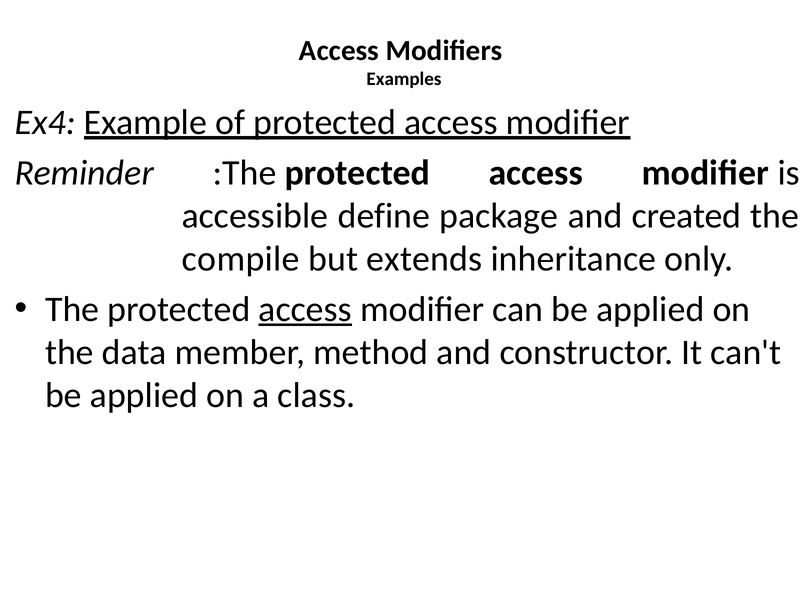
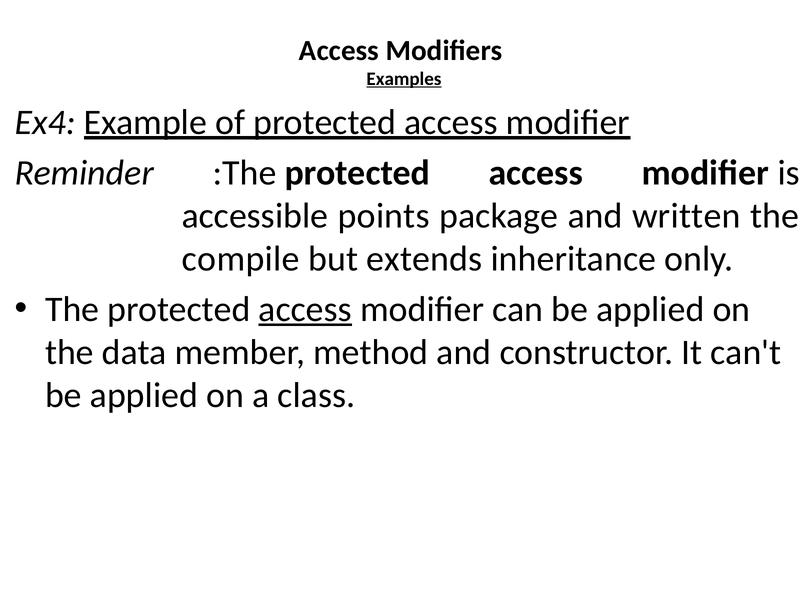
Examples underline: none -> present (404, 79)
define: define -> points (384, 216)
created: created -> written (686, 216)
